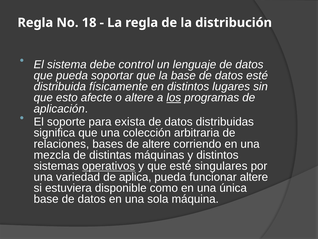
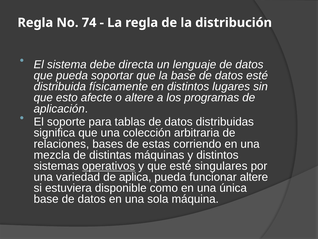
18: 18 -> 74 (89, 23)
control: control -> directa (136, 64)
los underline: present -> none (174, 97)
exista: exista -> tablas (130, 122)
de altere: altere -> estas (156, 144)
